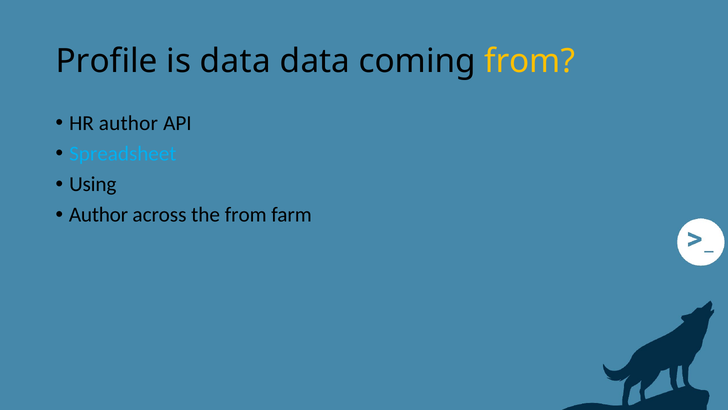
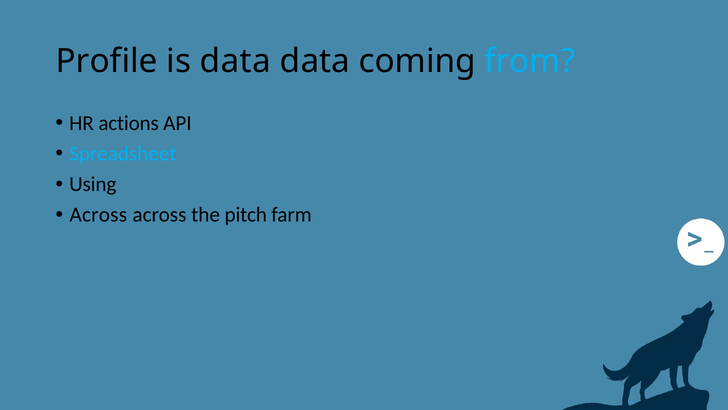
from colour: yellow -> light blue (530, 61)
HR author: author -> actions (129, 123)
Author: Author -> Across (98, 215)
the from: from -> pitch (246, 215)
